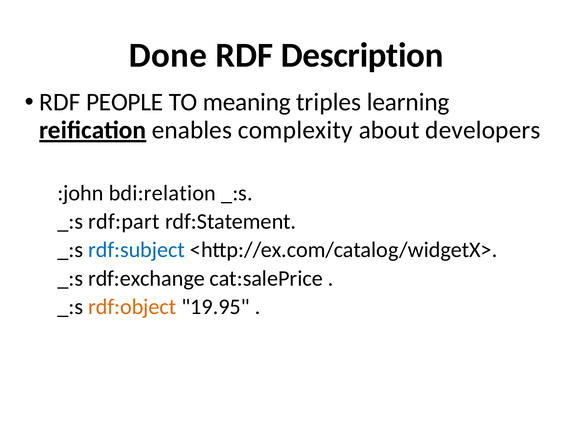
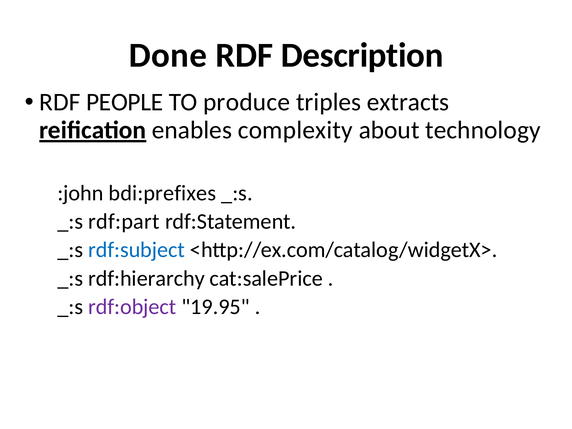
meaning: meaning -> produce (247, 102)
learning: learning -> extracts (408, 102)
developers: developers -> technology (483, 130)
bdi:relation: bdi:relation -> bdi:prefixes (162, 193)
rdf:exchange: rdf:exchange -> rdf:hierarchy (146, 278)
rdf:object colour: orange -> purple (132, 307)
